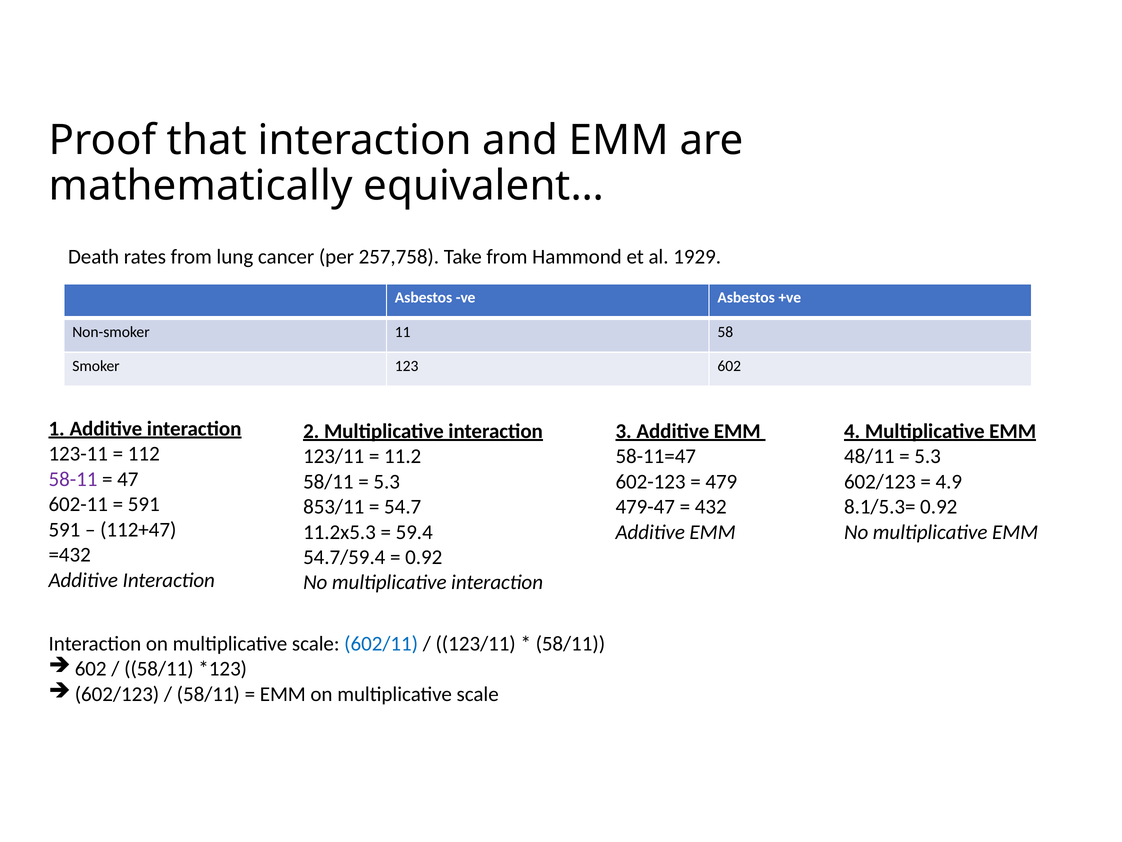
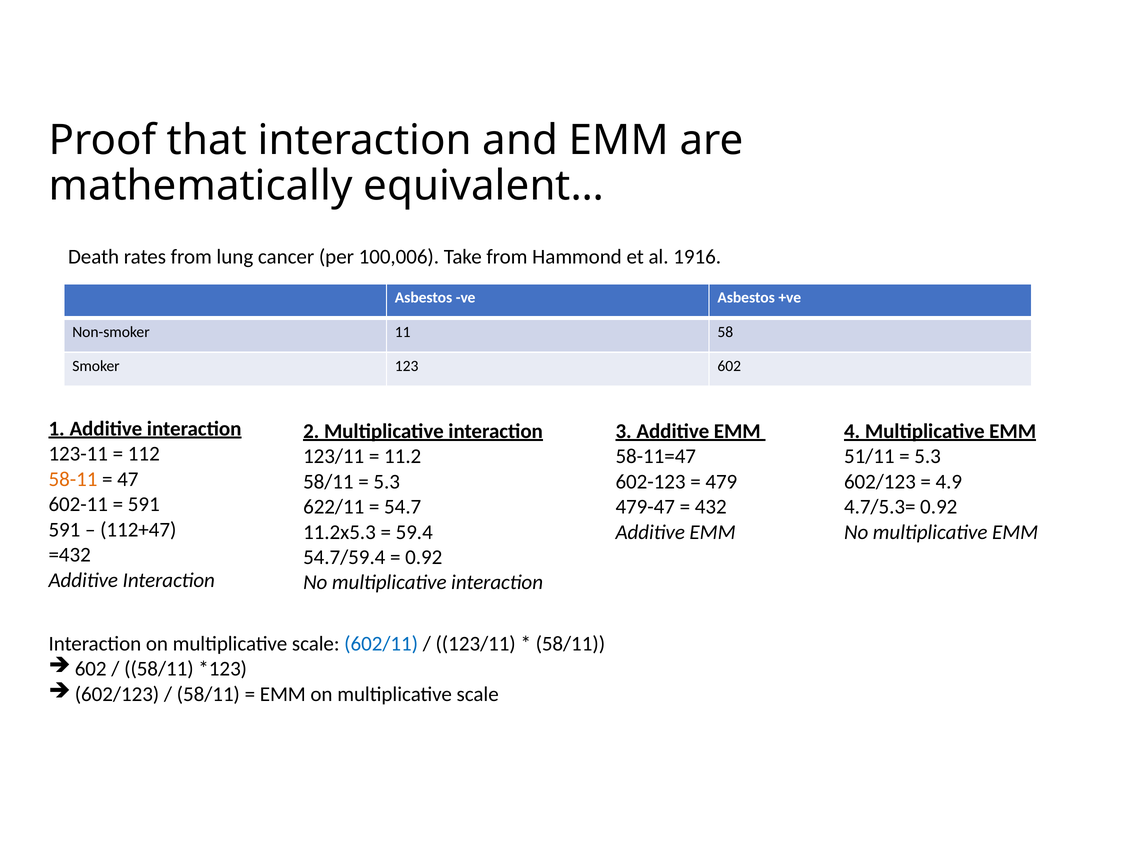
257,758: 257,758 -> 100,006 (399, 257)
1929: 1929 -> 1916 (697, 257)
48/11: 48/11 -> 51/11 (869, 456)
58-11 colour: purple -> orange (73, 479)
853/11: 853/11 -> 622/11 (334, 507)
8.1/5.3=: 8.1/5.3= -> 4.7/5.3= (880, 507)
